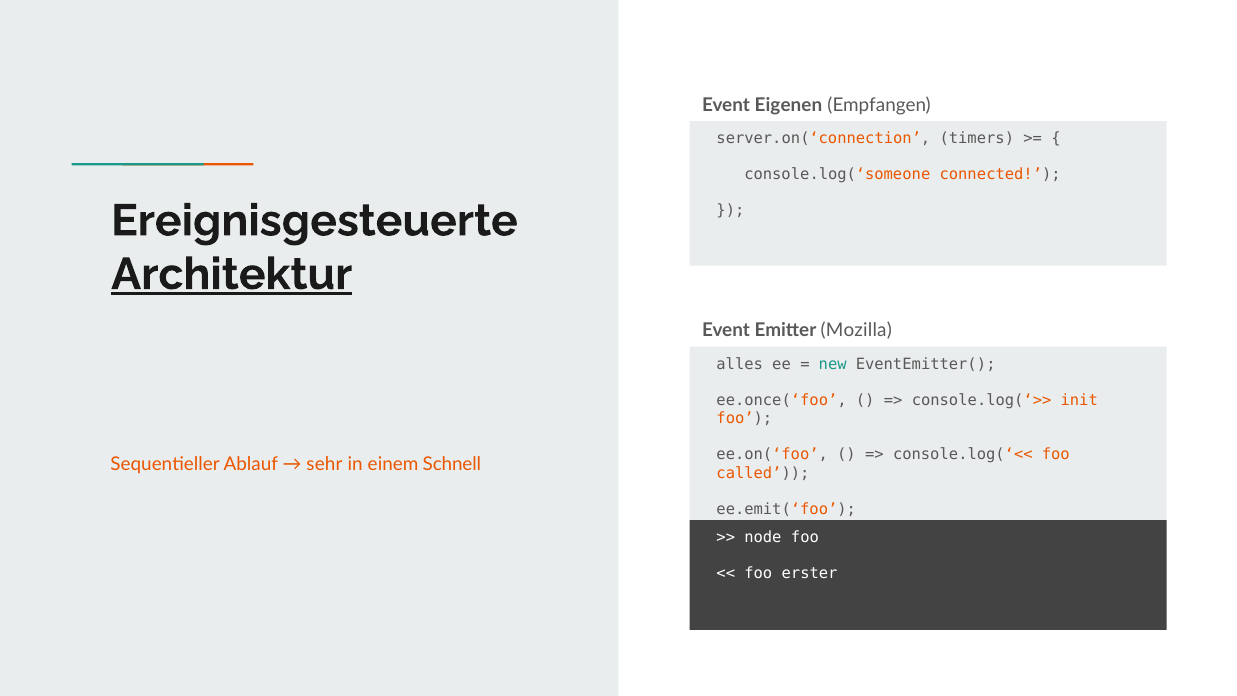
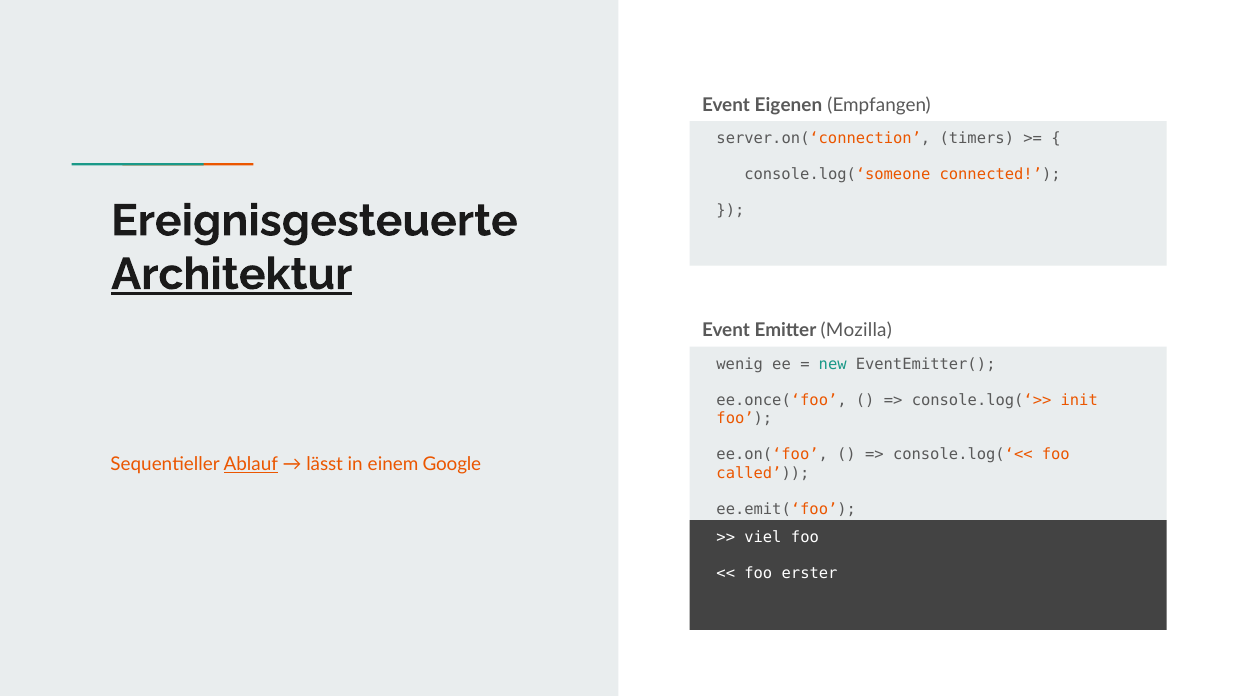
alles: alles -> wenig (740, 364)
Ablauf underline: none -> present (251, 464)
sehr: sehr -> lässt (325, 464)
Schnell: Schnell -> Google (452, 464)
node: node -> viel (763, 538)
